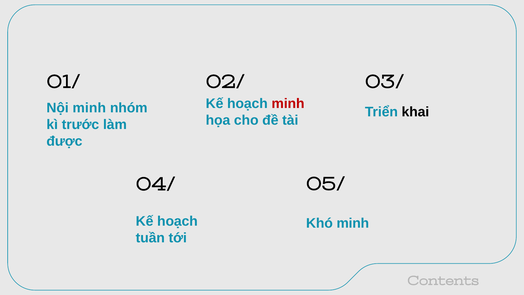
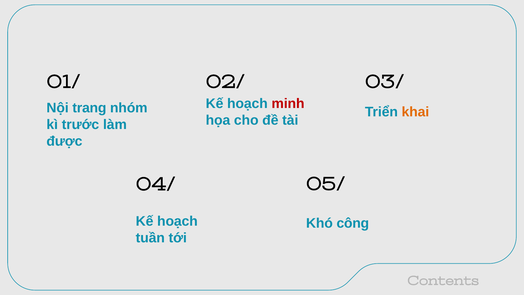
Nội minh: minh -> trang (89, 108)
khai colour: black -> orange (415, 112)
Khó minh: minh -> công (353, 223)
